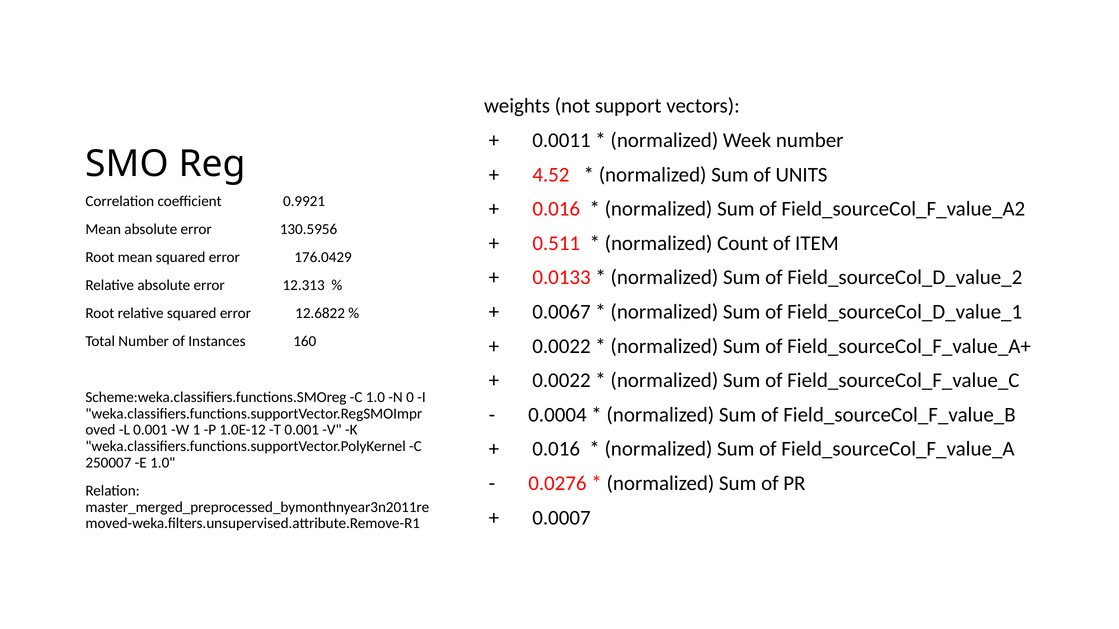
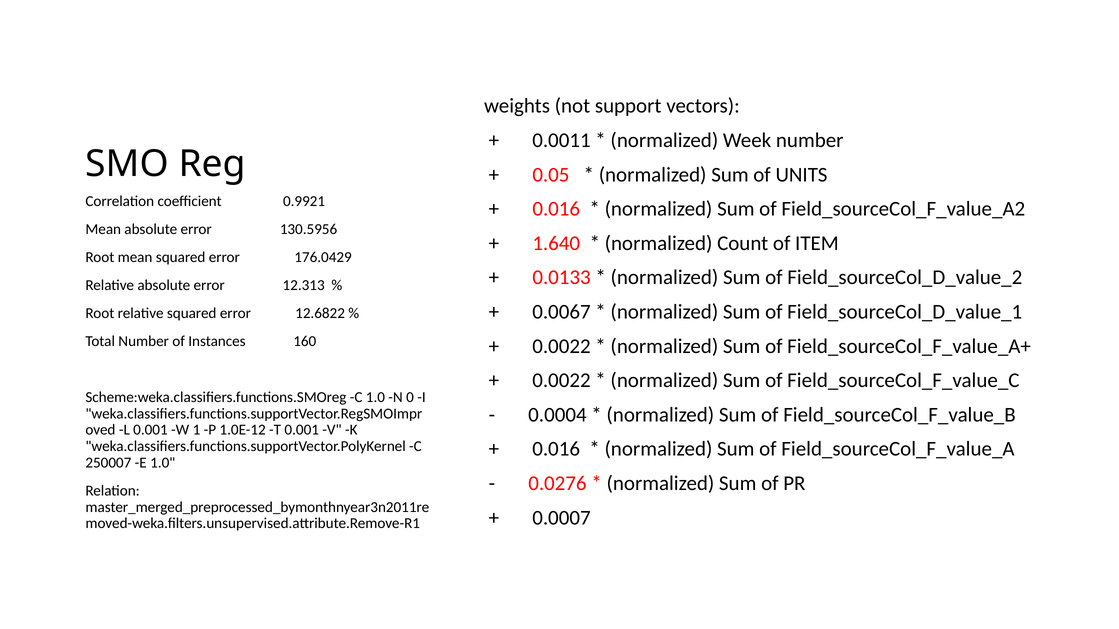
4.52: 4.52 -> 0.05 (551, 175)
0.511: 0.511 -> 1.640 (556, 243)
